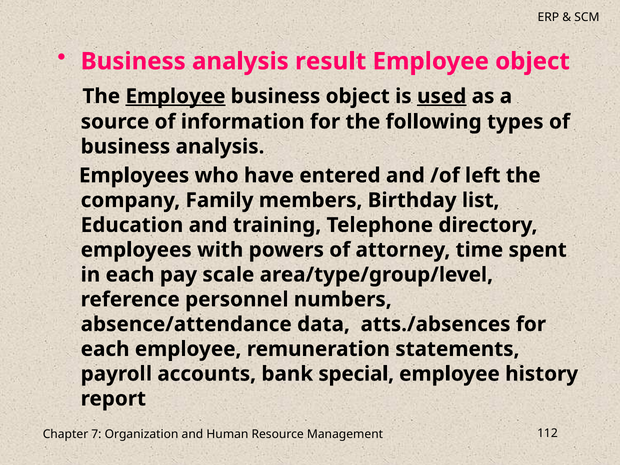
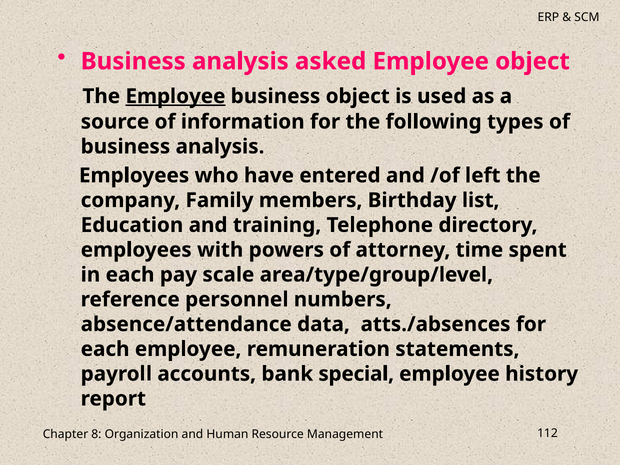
result: result -> asked (331, 61)
used underline: present -> none (442, 96)
7: 7 -> 8 (96, 434)
